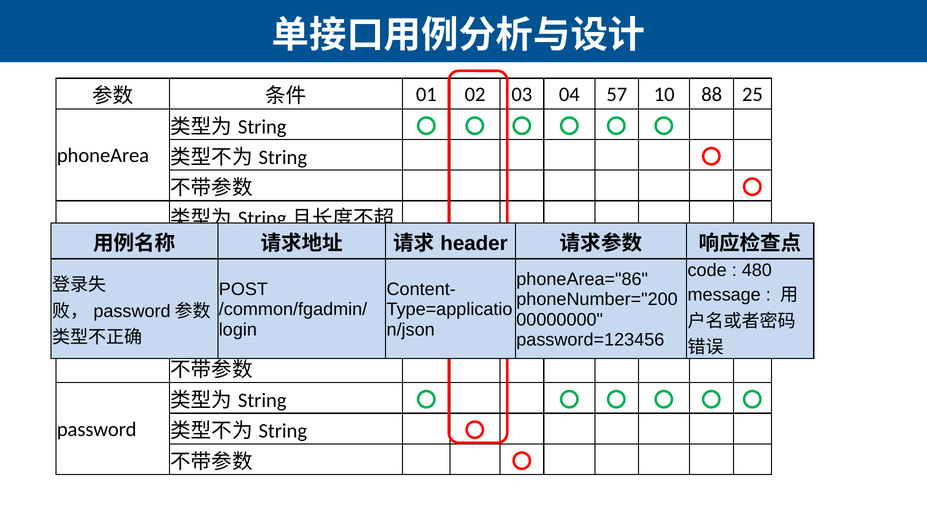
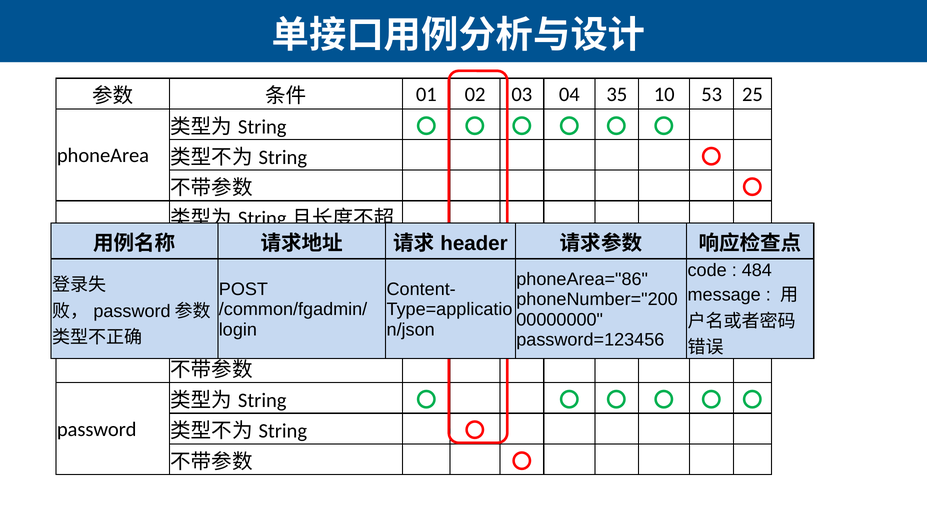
57: 57 -> 35 (617, 94)
88: 88 -> 53 (712, 94)
480: 480 -> 484 (757, 270)
